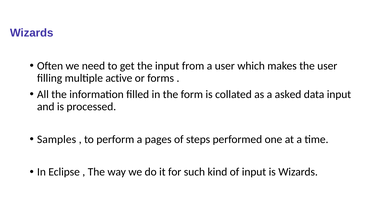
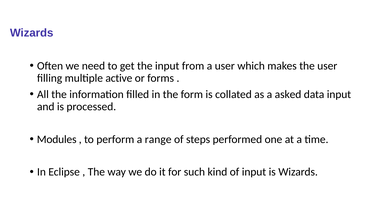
Samples: Samples -> Modules (57, 140)
pages: pages -> range (158, 140)
